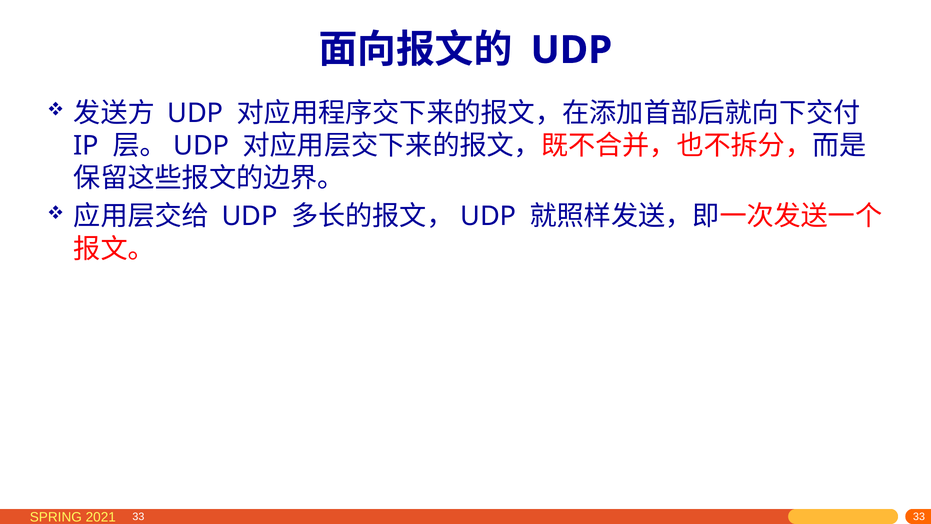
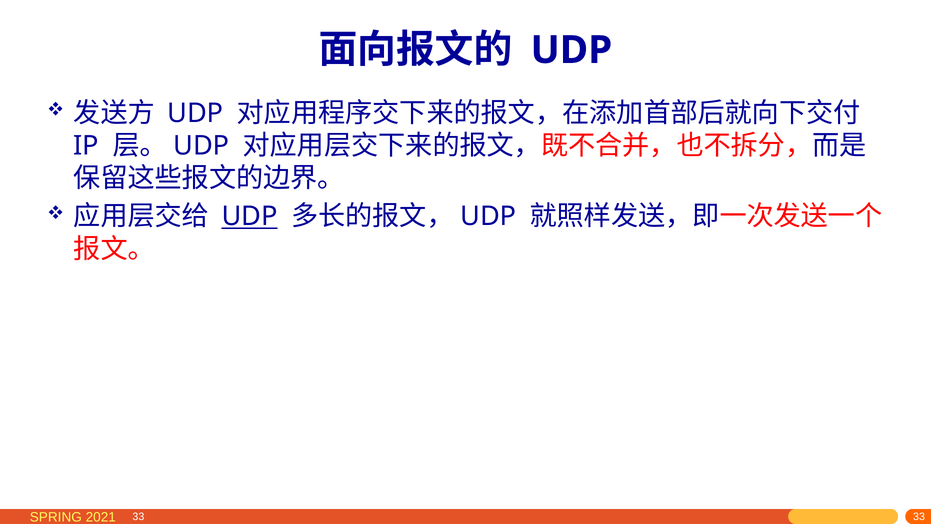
UDP underline: none -> present (250, 216)
